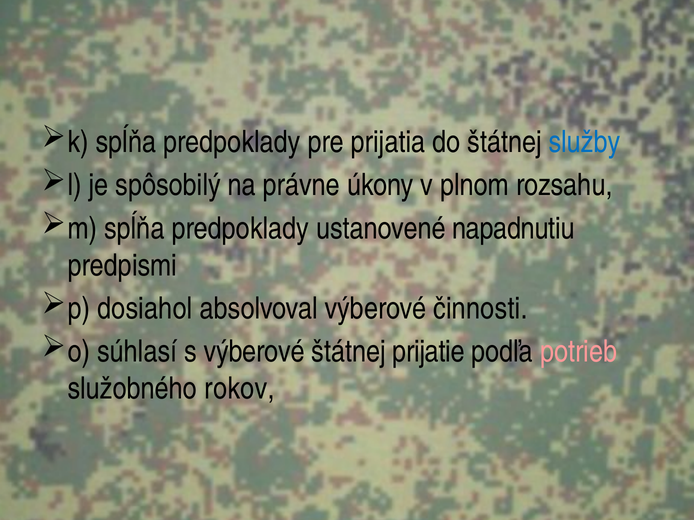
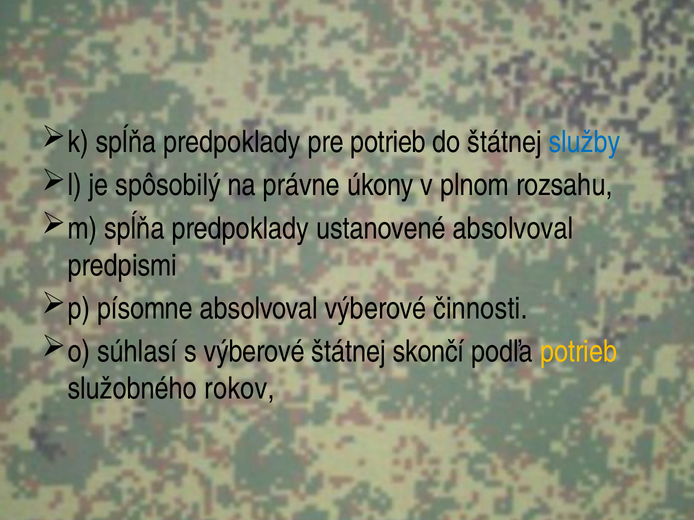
pre prijatia: prijatia -> potrieb (388, 142)
ustanovené napadnutiu: napadnutiu -> absolvoval (513, 229)
dosiahol: dosiahol -> písomne (145, 309)
prijatie: prijatie -> skončí (429, 352)
potrieb colour: pink -> yellow (579, 352)
